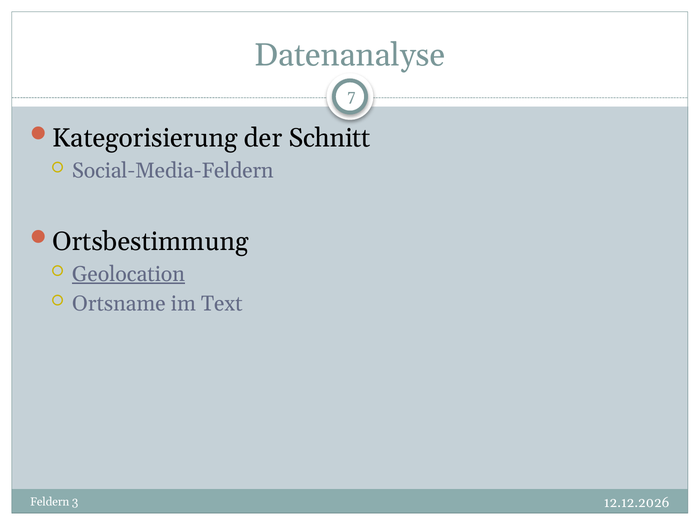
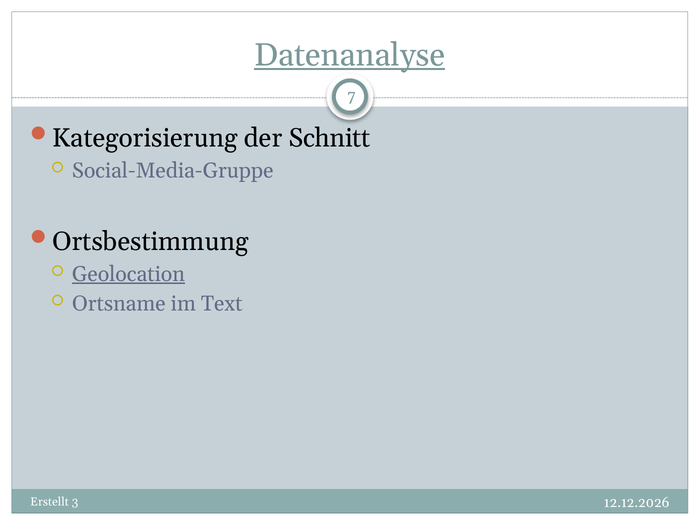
Datenanalyse underline: none -> present (350, 55)
Social-Media-Feldern: Social-Media-Feldern -> Social-Media-Gruppe (173, 170)
Feldern: Feldern -> Erstellt (50, 502)
